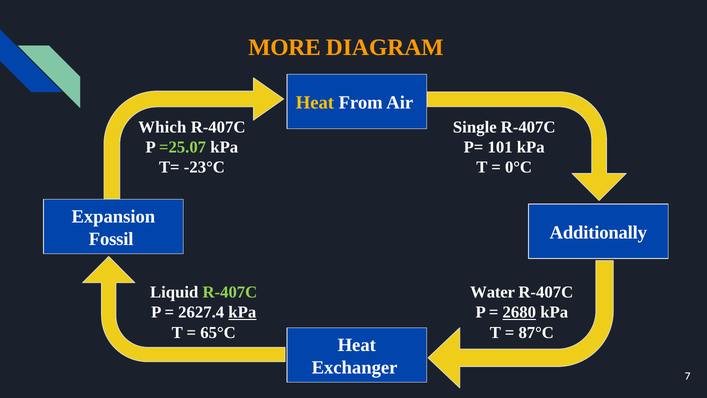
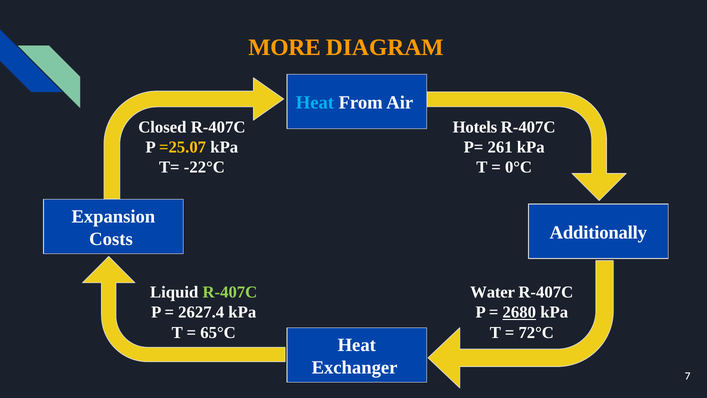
Heat colour: yellow -> light blue (315, 103)
Which: Which -> Closed (162, 127)
Single: Single -> Hotels (475, 127)
=25.07 colour: light green -> yellow (183, 147)
101: 101 -> 261 (500, 147)
-23°C: -23°C -> -22°C (204, 167)
Fossil: Fossil -> Costs (111, 239)
kPa underline: present -> none (242, 312)
87°C: 87°C -> 72°C (536, 332)
